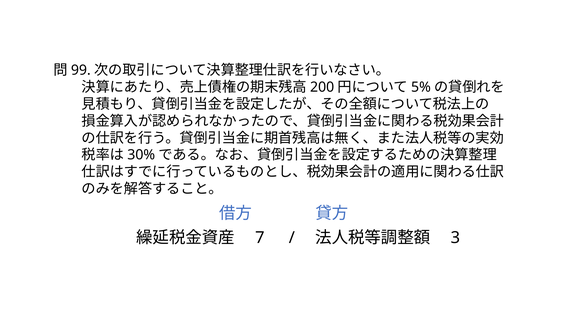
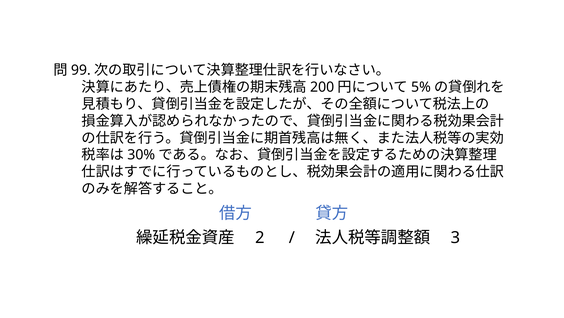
7: 7 -> 2 (260, 237)
